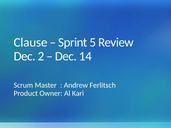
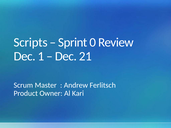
Clause: Clause -> Scripts (31, 42)
5: 5 -> 0 (93, 42)
2: 2 -> 1 (41, 56)
14: 14 -> 21 (85, 56)
